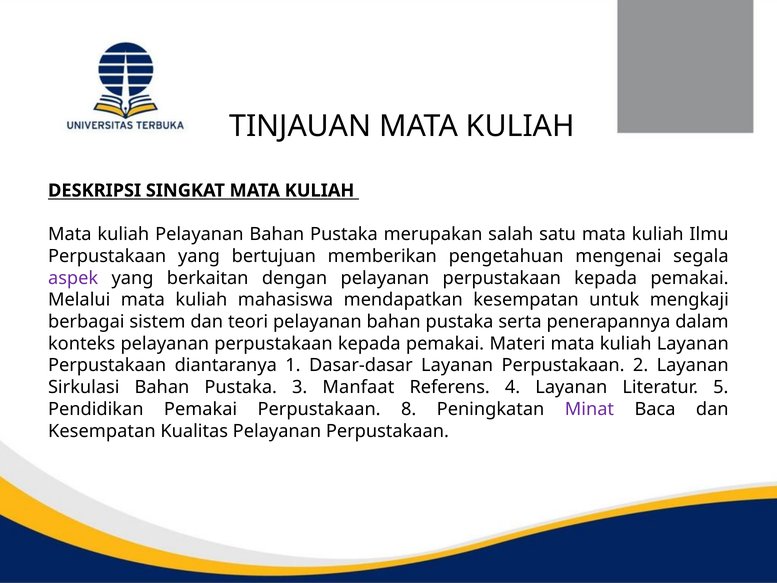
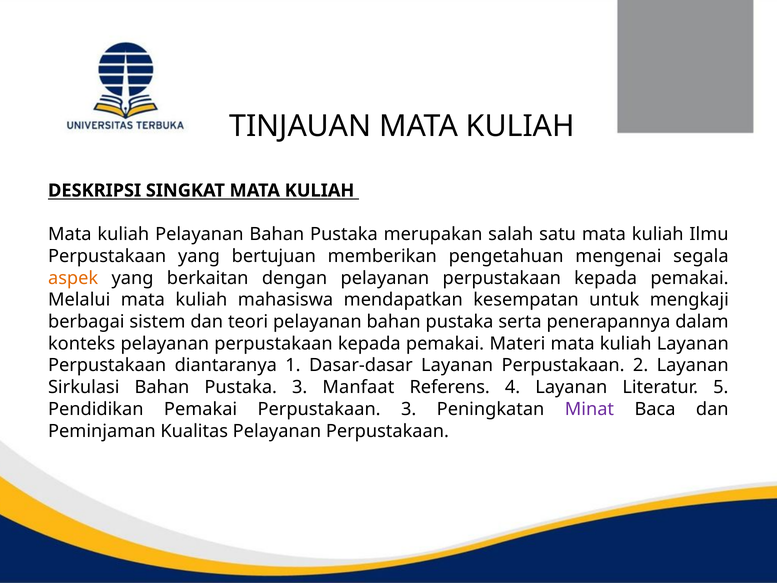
aspek colour: purple -> orange (73, 278)
Perpustakaan 8: 8 -> 3 (409, 409)
Kesempatan: Kesempatan -> Peminjaman (102, 431)
